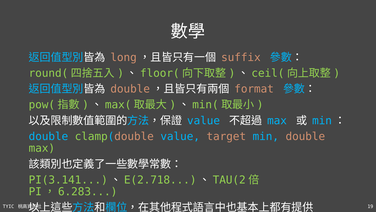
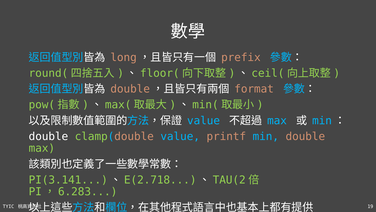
suffix: suffix -> prefix (241, 57)
double colour: light blue -> white (48, 136)
target: target -> printf (226, 136)
